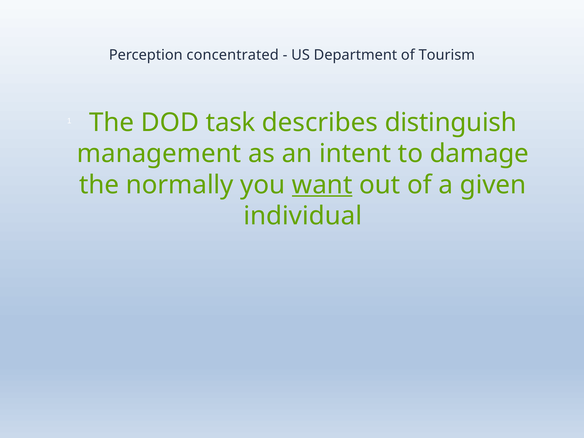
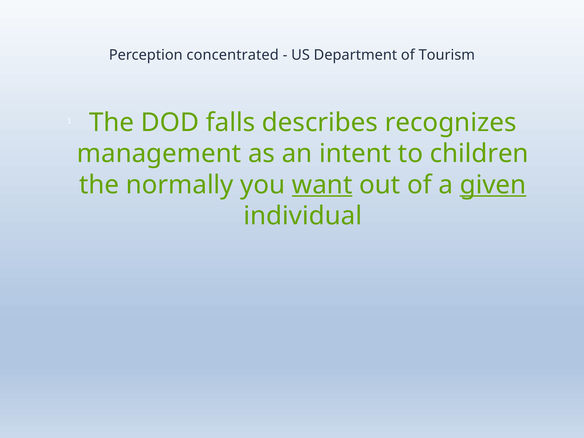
task: task -> falls (231, 123)
distinguish: distinguish -> recognizes (451, 123)
damage: damage -> children (479, 154)
given underline: none -> present (493, 185)
